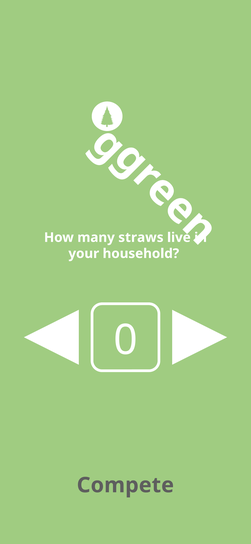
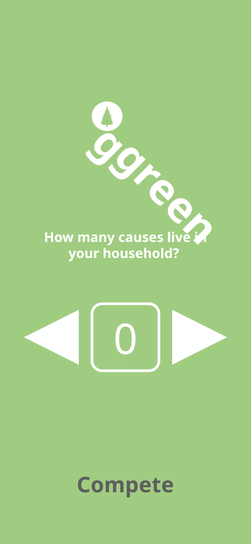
straws: straws -> causes (141, 237)
